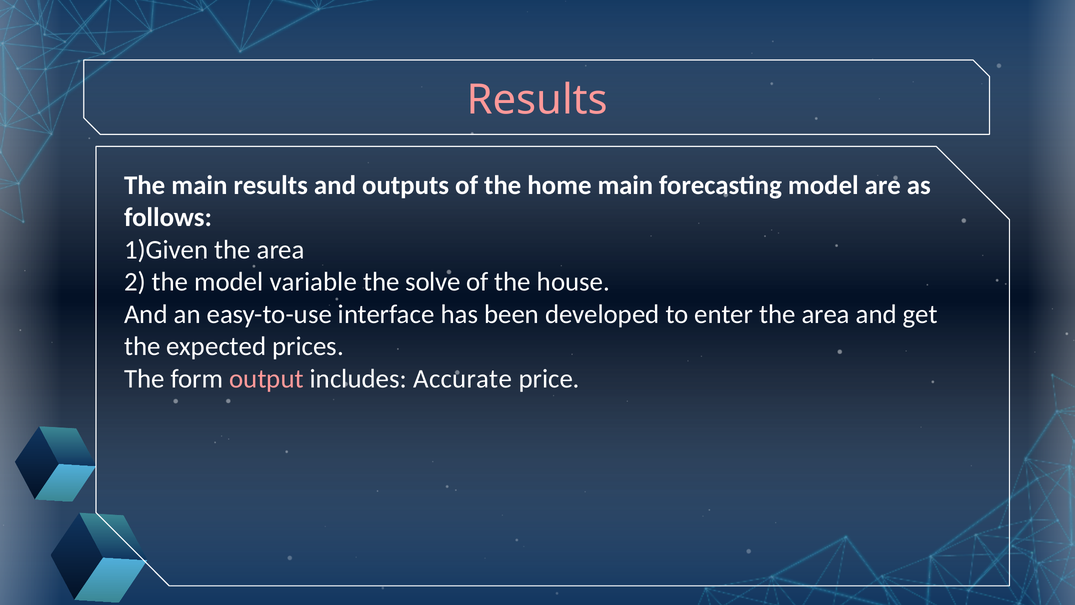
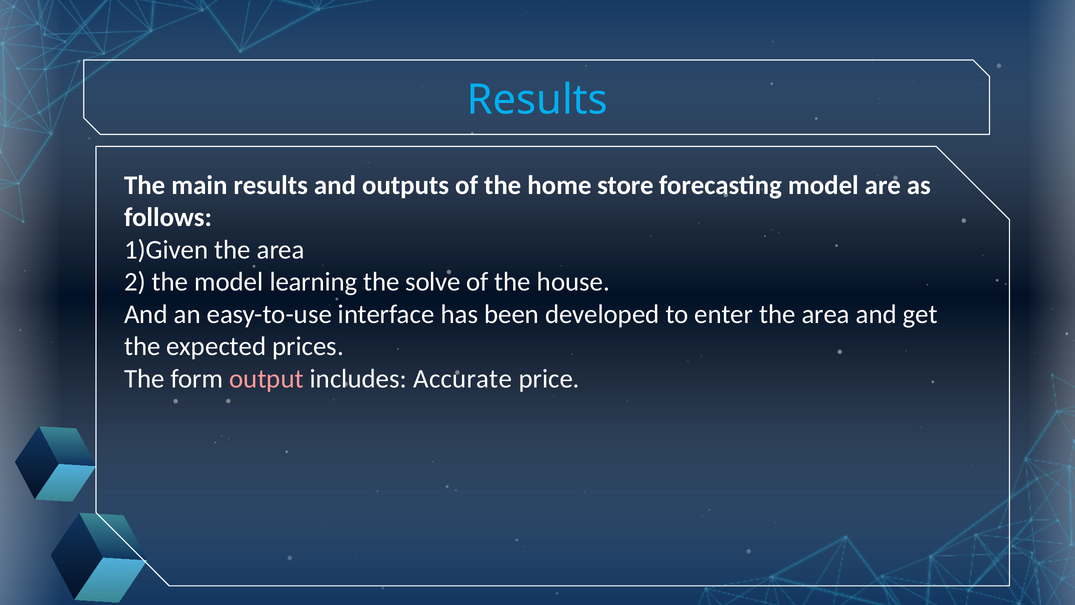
Results colour: pink -> light blue (537, 100)
home main: main -> store (625, 185)
variable: variable -> learning (313, 282)
